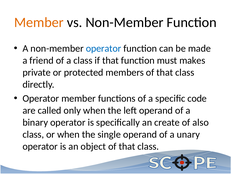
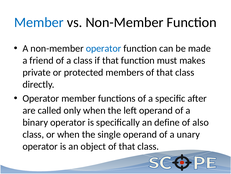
Member colour: orange -> blue (39, 22)
code: code -> after (197, 98)
create: create -> define (167, 122)
